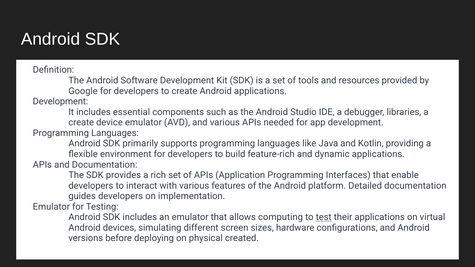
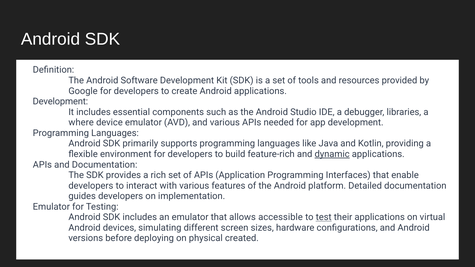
create: create -> where (81, 123)
dynamic underline: none -> present (332, 154)
computing: computing -> accessible (281, 217)
